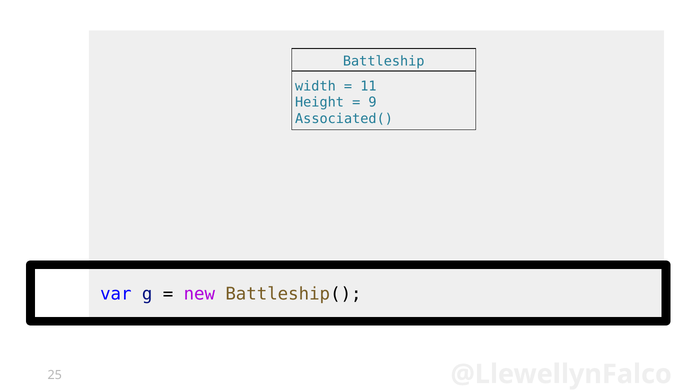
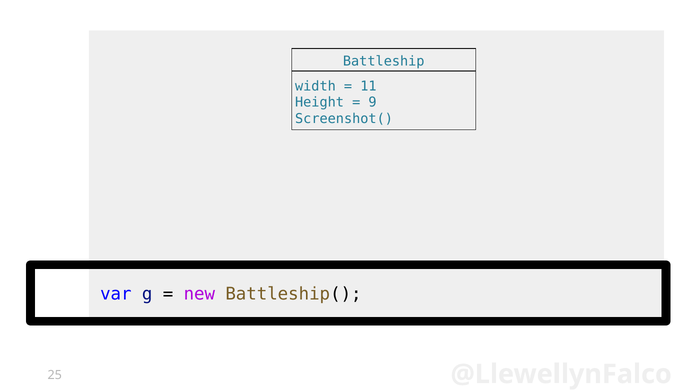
Associated(: Associated( -> Screenshot( (344, 118)
